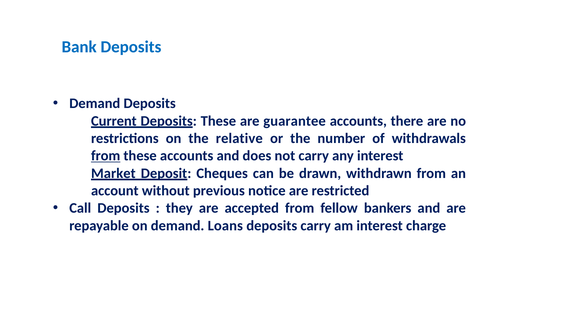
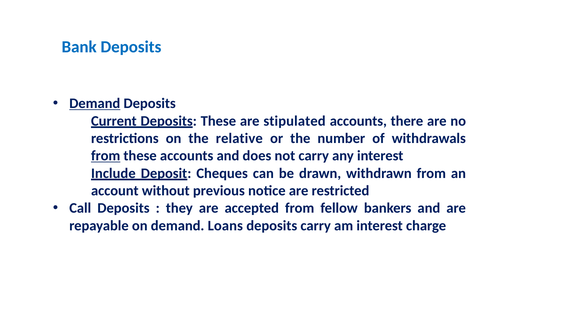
Demand underline: none -> present (95, 103)
guarantee: guarantee -> stipulated (295, 121)
Market: Market -> Include (113, 173)
